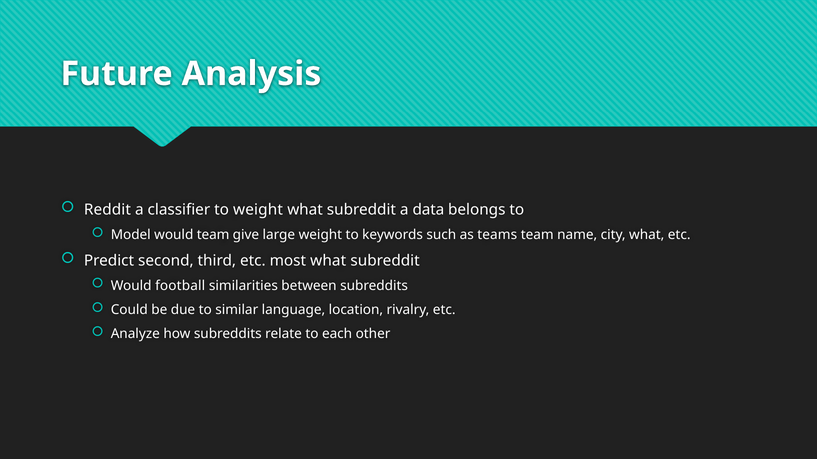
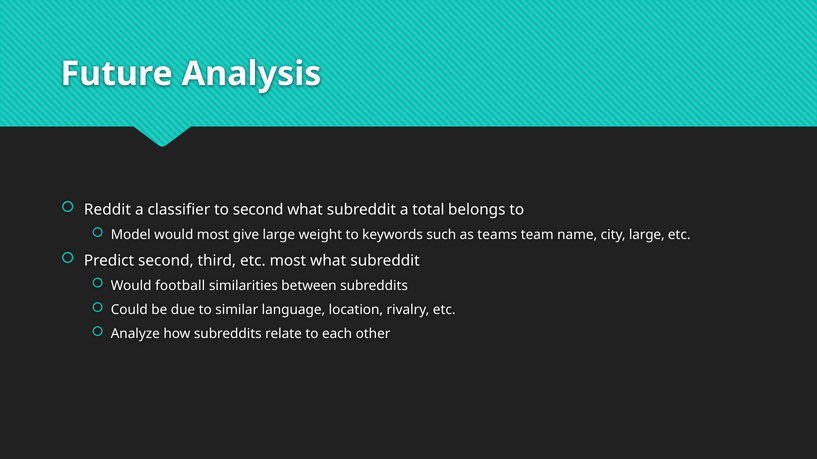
to weight: weight -> second (258, 210)
data: data -> total (428, 210)
would team: team -> most (213, 235)
city what: what -> large (647, 235)
